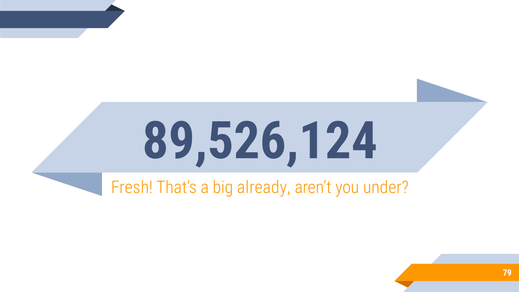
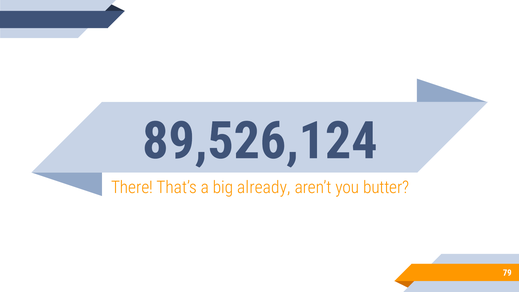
Fresh: Fresh -> There (132, 188)
under: under -> butter (386, 188)
